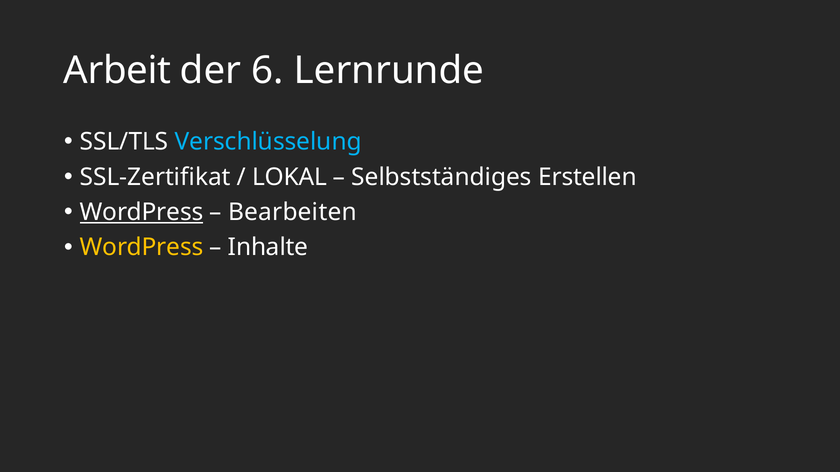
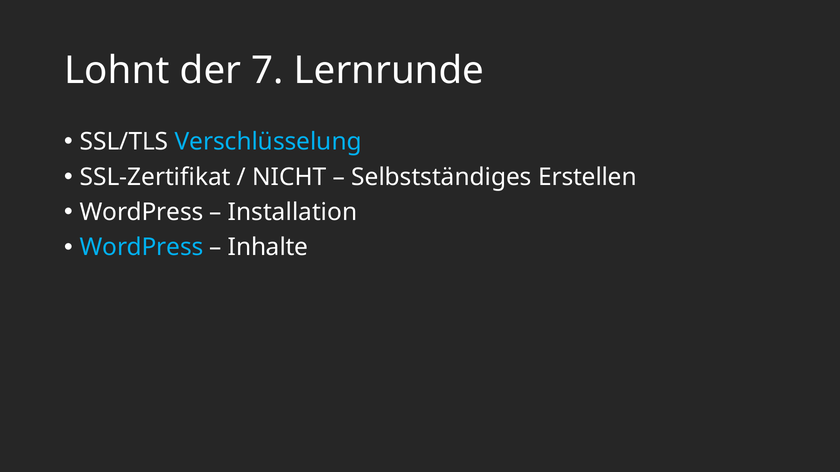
Arbeit: Arbeit -> Lohnt (117, 71)
6: 6 -> 7 (267, 71)
LOKAL: LOKAL -> NICHT (289, 177)
WordPress underline: present -> none (142, 212)
Bearbeiten: Bearbeiten -> Installation (293, 212)
WordPress colour: yellow -> light blue (142, 248)
